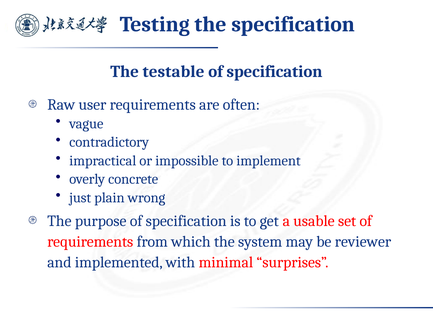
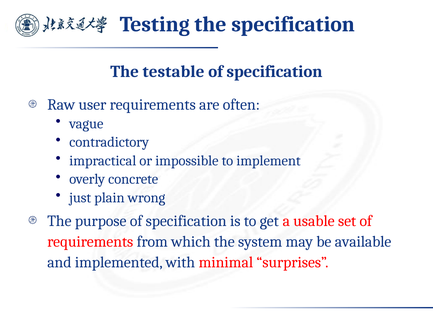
reviewer: reviewer -> available (363, 241)
